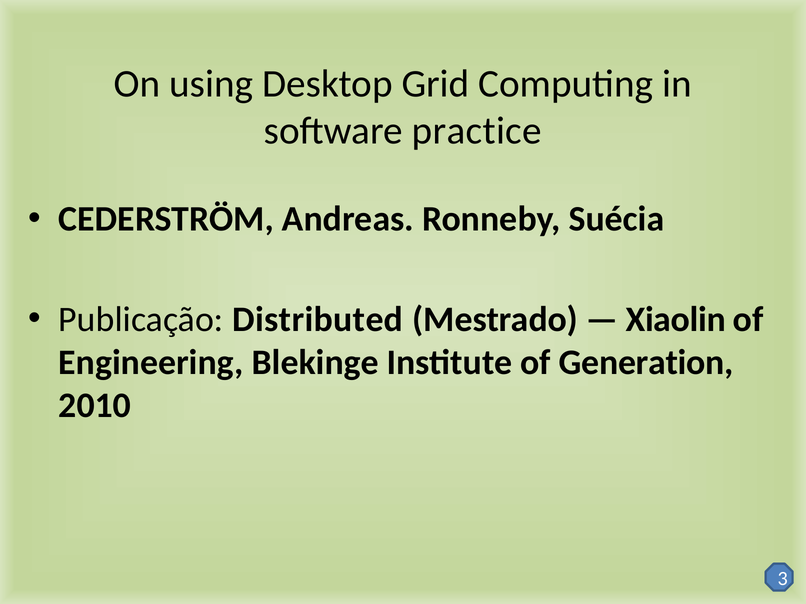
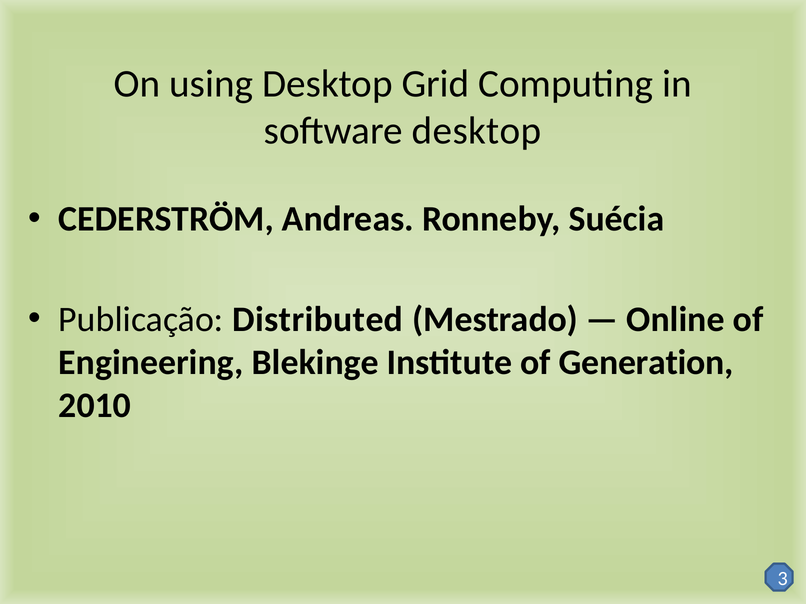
software practice: practice -> desktop (477, 131)
Xiaolin: Xiaolin -> Online (676, 320)
